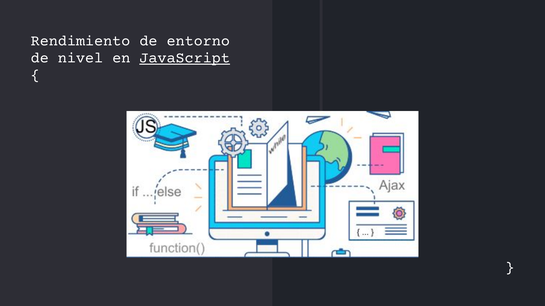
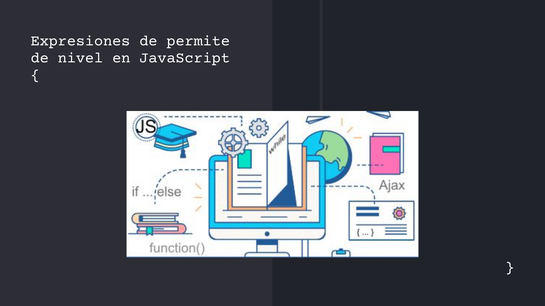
Rendimiento: Rendimiento -> Expresiones (80, 40)
entorno: entorno -> permite (198, 40)
JavaScript underline: present -> none (185, 58)
